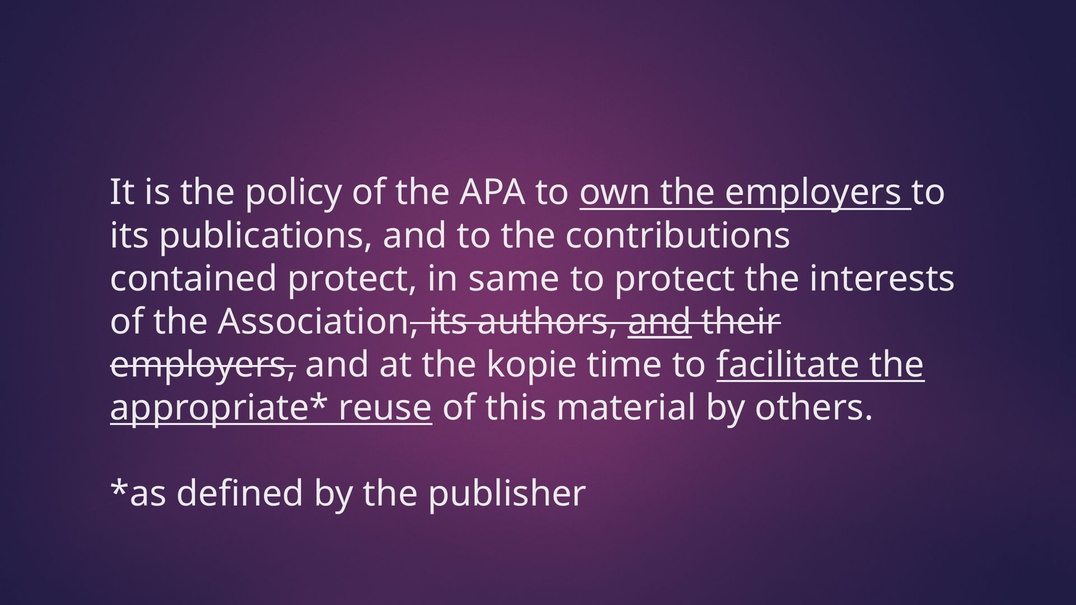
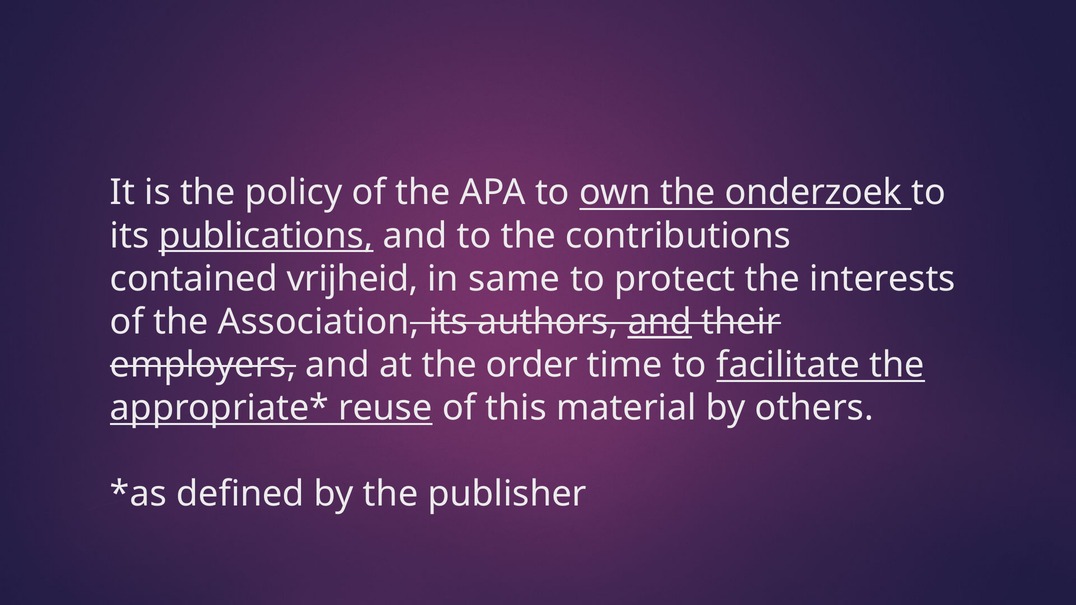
the employers: employers -> onderzoek (813, 193)
publications underline: none -> present (266, 236)
contained protect: protect -> vrijheid (353, 279)
kopie: kopie -> order (532, 365)
